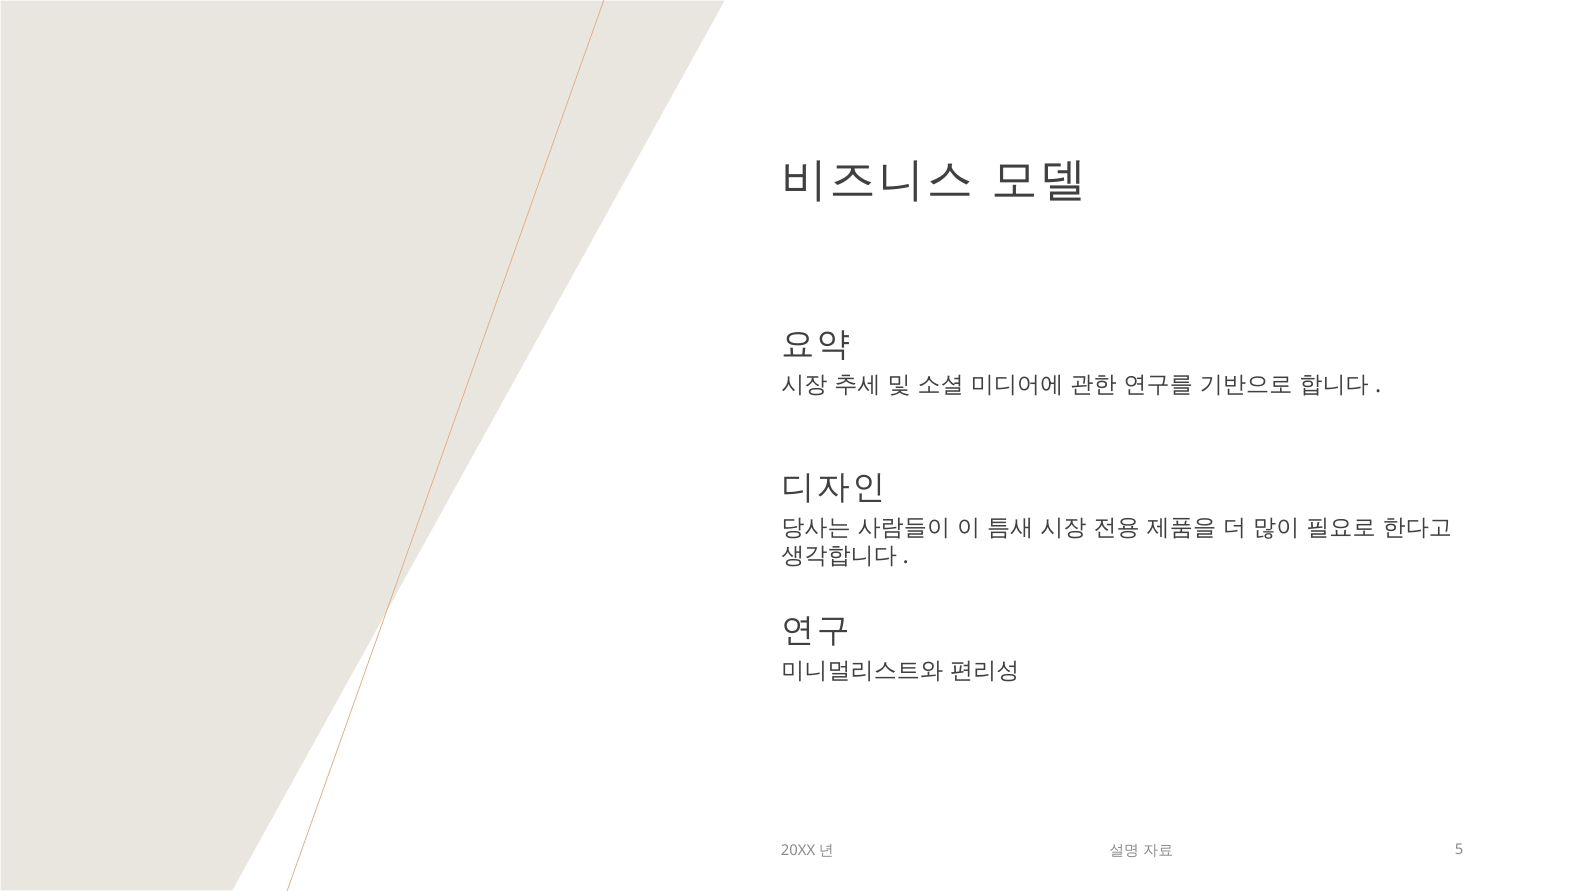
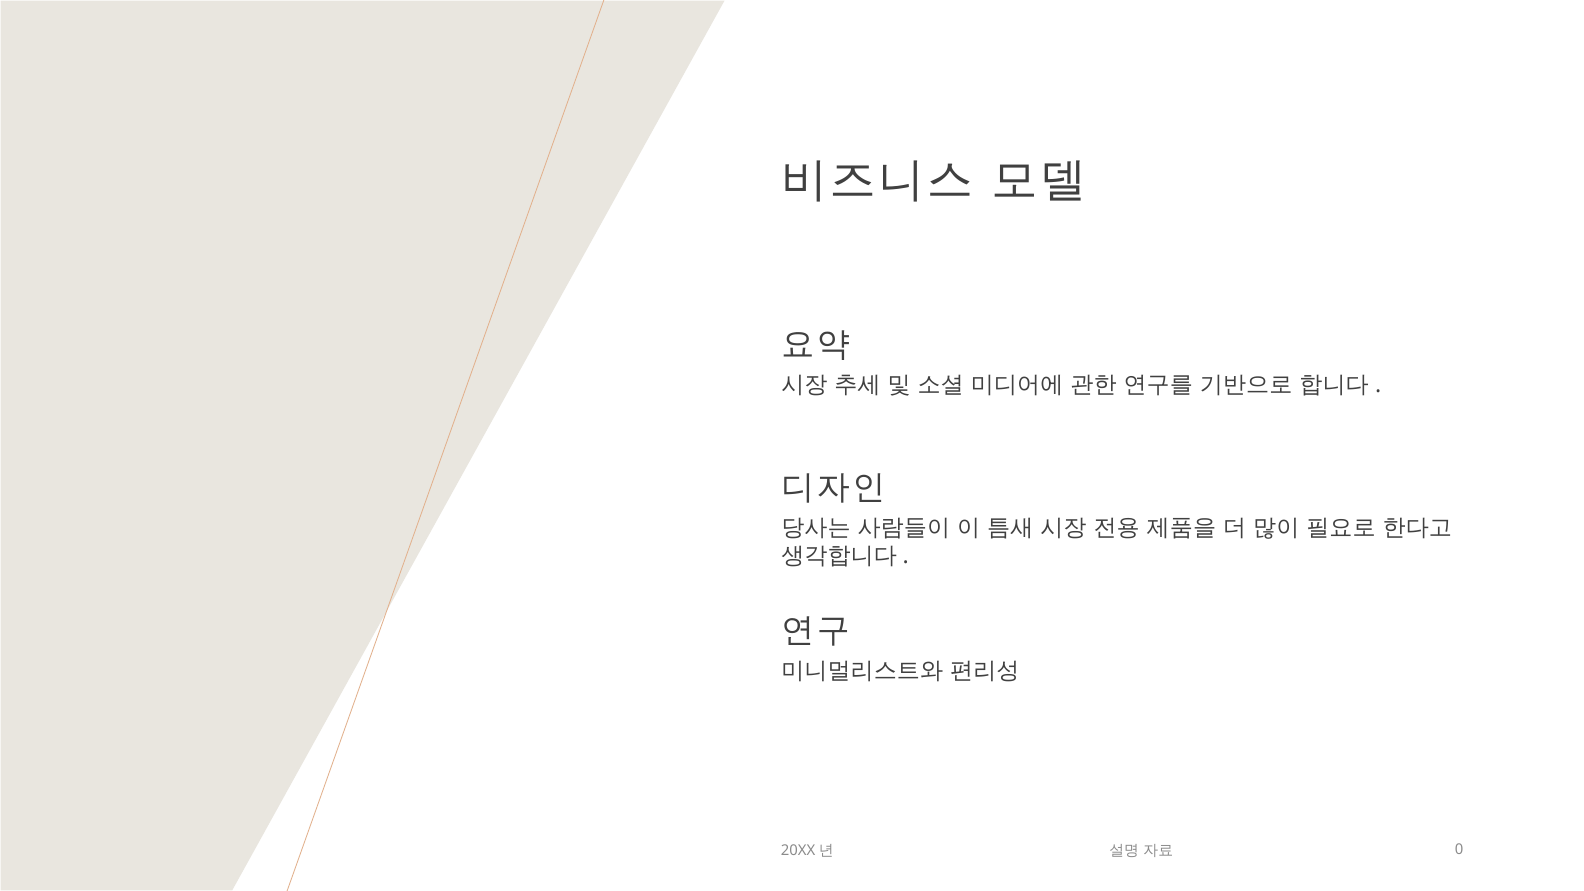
5: 5 -> 0 (1459, 849)
